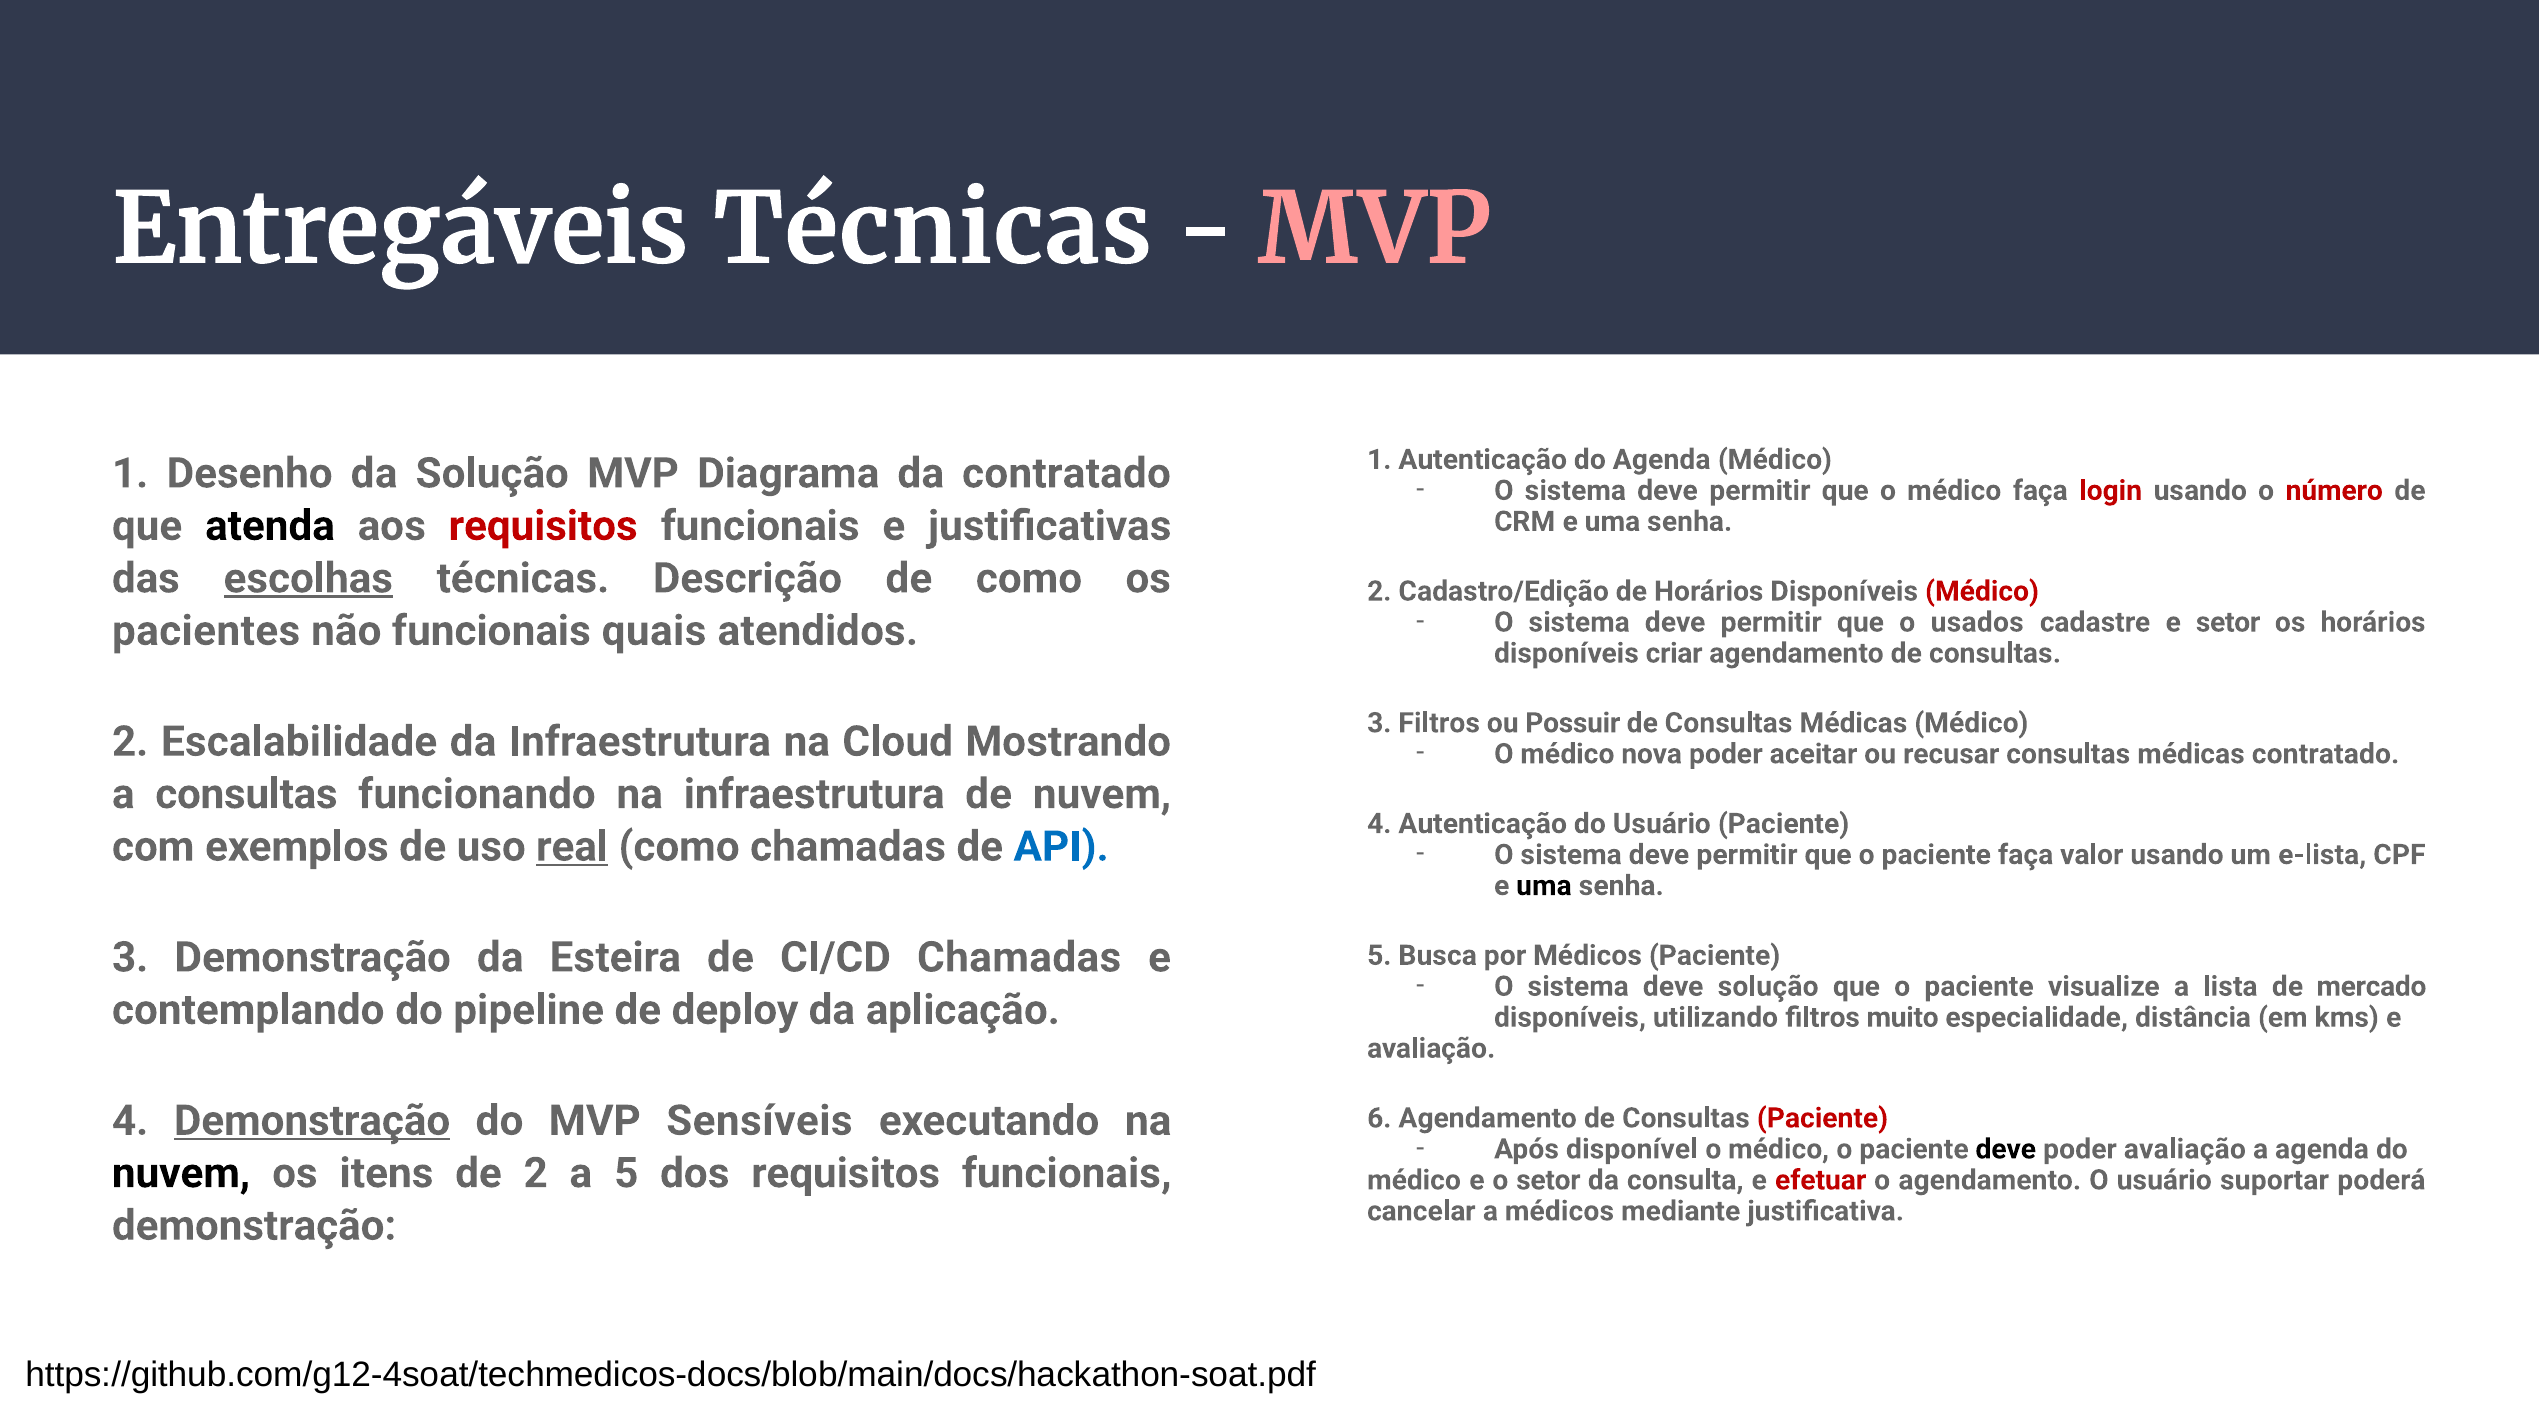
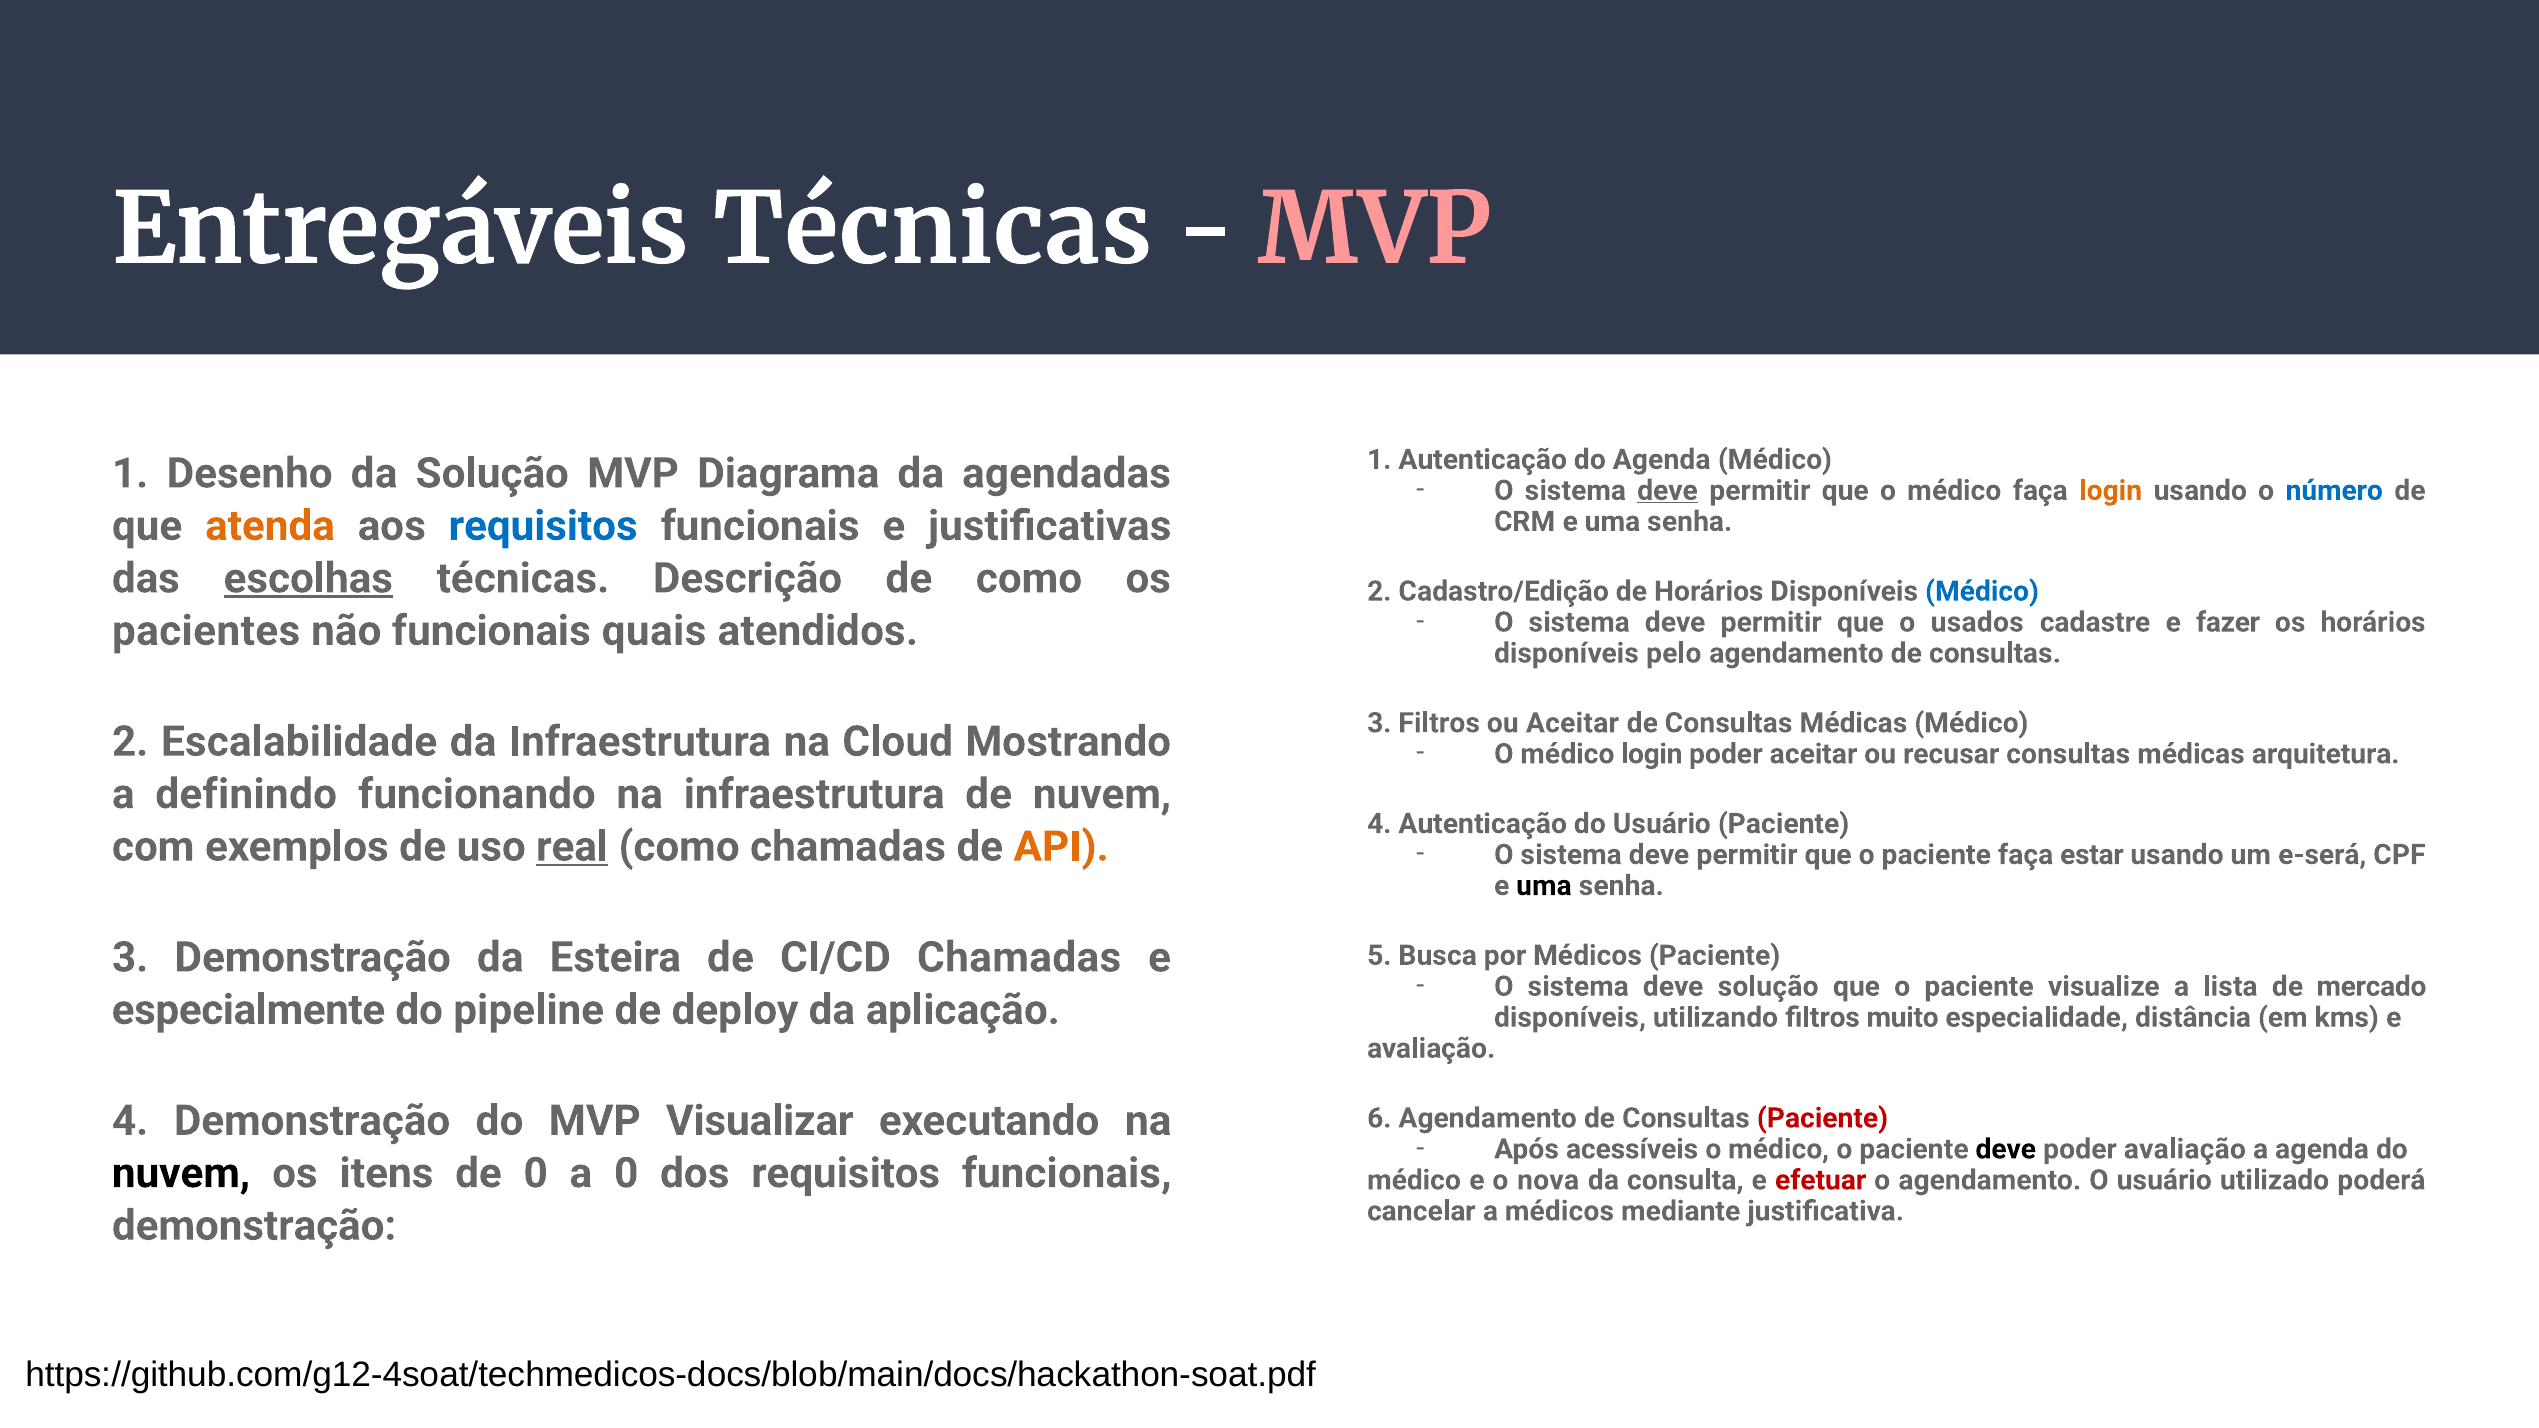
da contratado: contratado -> agendadas (1067, 474)
deve underline: none -> present (1667, 491)
login colour: red -> orange (2111, 491)
número colour: red -> blue (2334, 491)
atenda colour: black -> orange (270, 526)
requisitos colour: red -> blue (543, 526)
Médico colour: red -> blue (1982, 591)
e setor: setor -> fazer (2228, 622)
criar: criar -> pelo (1674, 653)
ou Possuir: Possuir -> Aceitar (1572, 723)
médico nova: nova -> login (1652, 754)
médicas contratado: contratado -> arquitetura (2326, 754)
a consultas: consultas -> definindo (246, 794)
API colour: blue -> orange (1061, 847)
valor: valor -> estar (2092, 855)
e-lista: e-lista -> e-será (2322, 855)
contemplando: contemplando -> especialmente (248, 1010)
Demonstração underline: present -> none (312, 1121)
Sensíveis: Sensíveis -> Visualizar (760, 1121)
disponível: disponível -> acessíveis (1632, 1149)
de 2: 2 -> 0 (536, 1173)
a 5: 5 -> 0 (626, 1173)
o setor: setor -> nova (1548, 1180)
suportar: suportar -> utilizado (2275, 1180)
